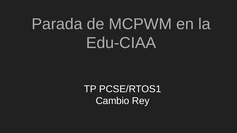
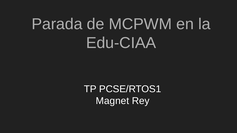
Cambio: Cambio -> Magnet (112, 101)
